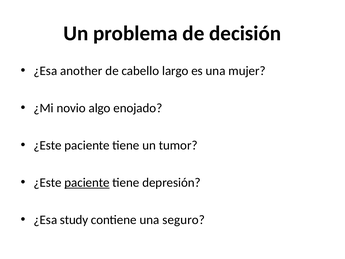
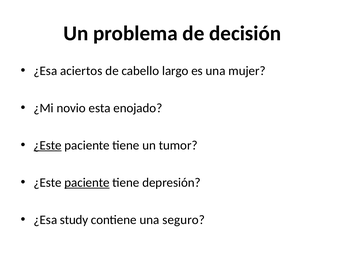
another: another -> aciertos (81, 71)
algo: algo -> esta (100, 108)
¿Este underline: none -> present (48, 145)
